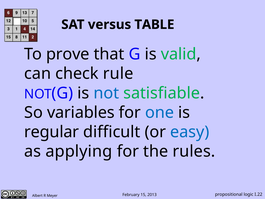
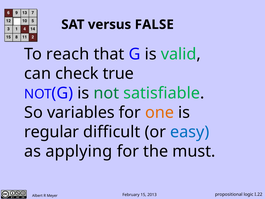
TABLE: TABLE -> FALSE (154, 25)
prove: prove -> reach (68, 54)
rule: rule -> true (118, 74)
not colour: blue -> green (106, 93)
one colour: blue -> orange (159, 112)
rules: rules -> must (194, 151)
